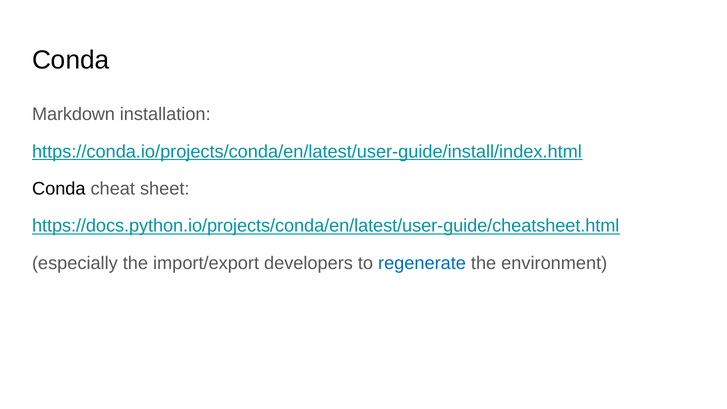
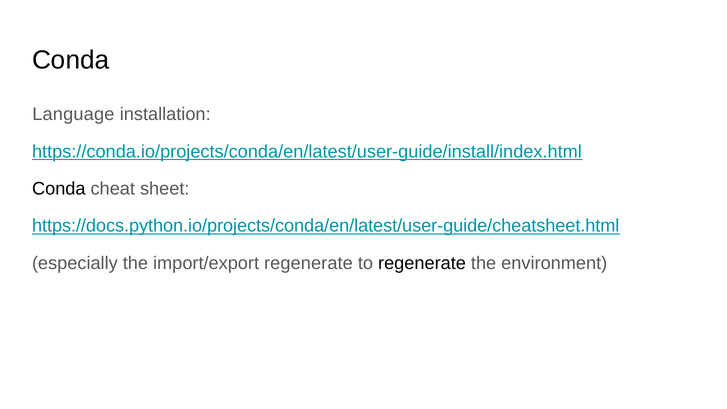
Markdown: Markdown -> Language (73, 114)
import/export developers: developers -> regenerate (308, 263)
regenerate colour: blue -> black (422, 263)
